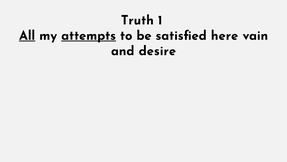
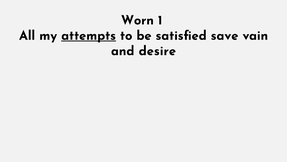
Truth: Truth -> Worn (137, 20)
All underline: present -> none (27, 35)
here: here -> save (225, 35)
